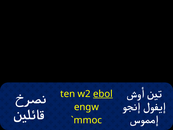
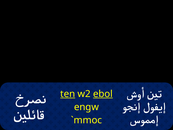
ten underline: none -> present (68, 94)
